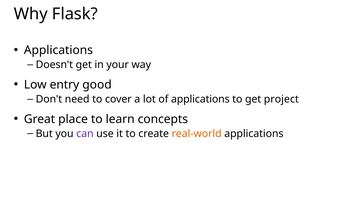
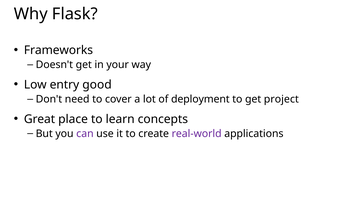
Applications: Applications -> Frameworks (58, 50)
of applications: applications -> deployment (200, 99)
real-world colour: orange -> purple (197, 134)
